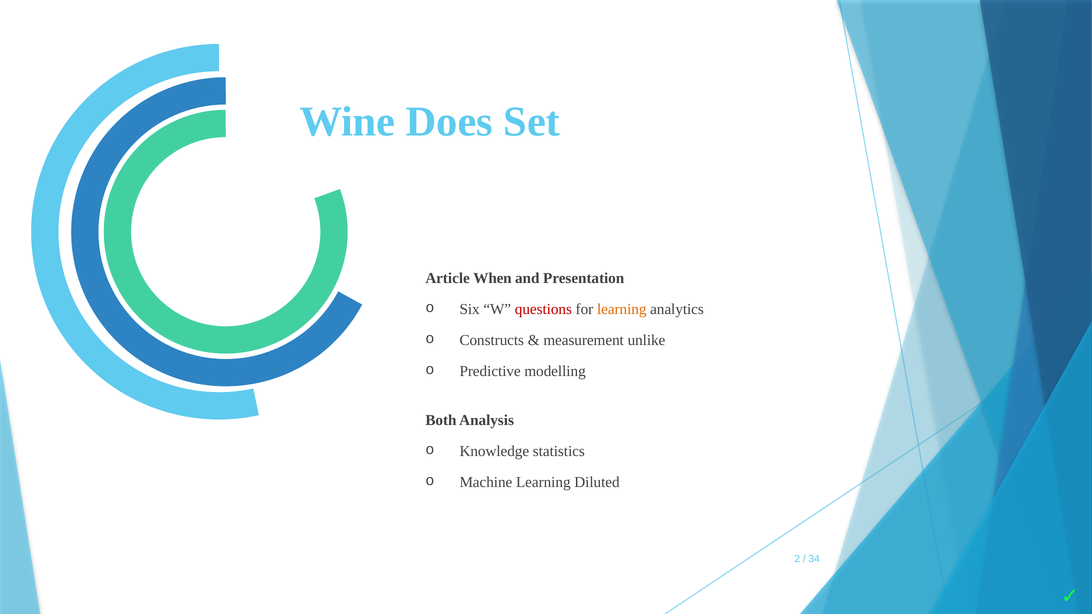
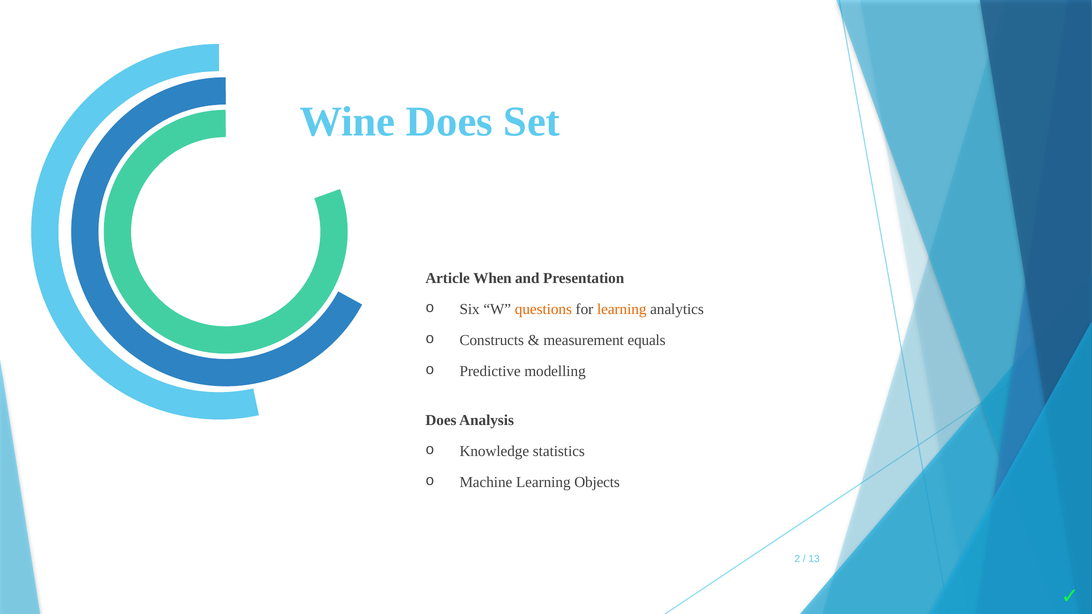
questions colour: red -> orange (543, 309)
unlike: unlike -> equals (647, 340)
Both: Both -> Does (441, 420)
Diluted: Diluted -> Objects (597, 482)
34: 34 -> 13 (814, 559)
